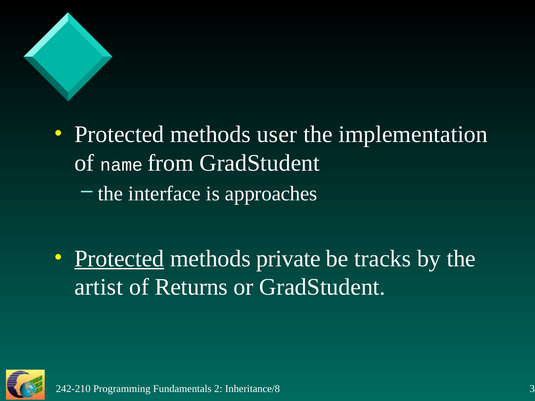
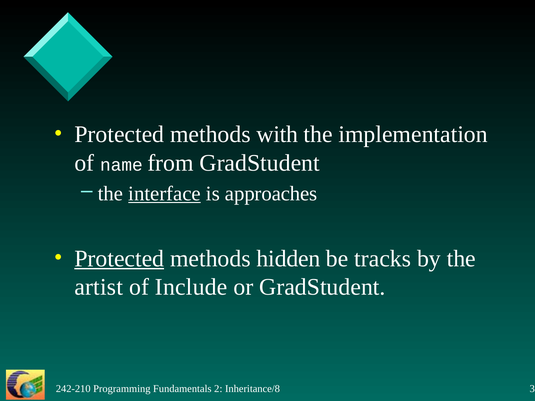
user: user -> with (277, 134)
interface underline: none -> present (165, 194)
private: private -> hidden (288, 259)
Returns: Returns -> Include (191, 287)
